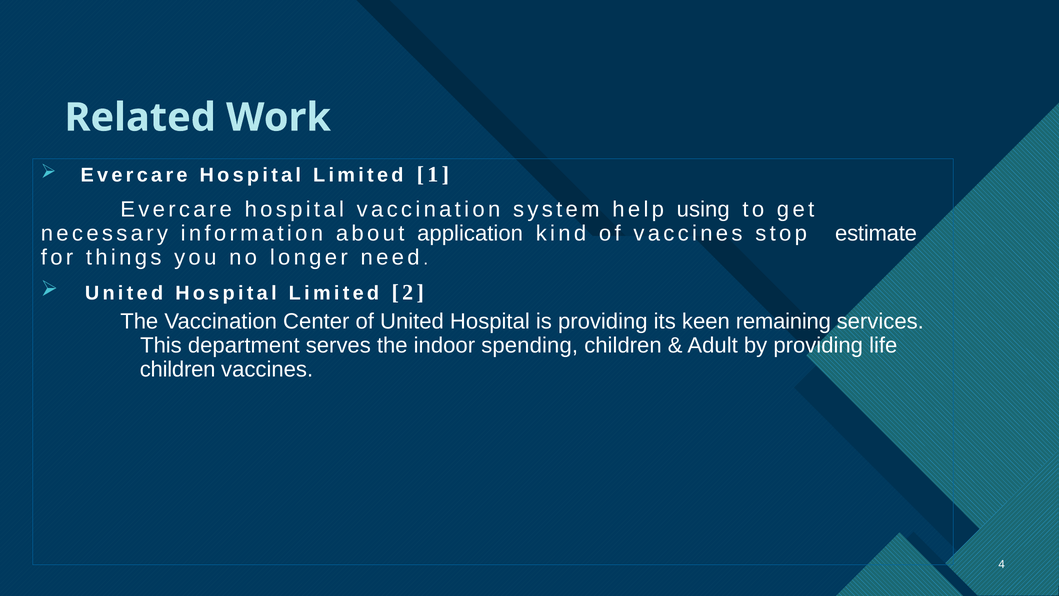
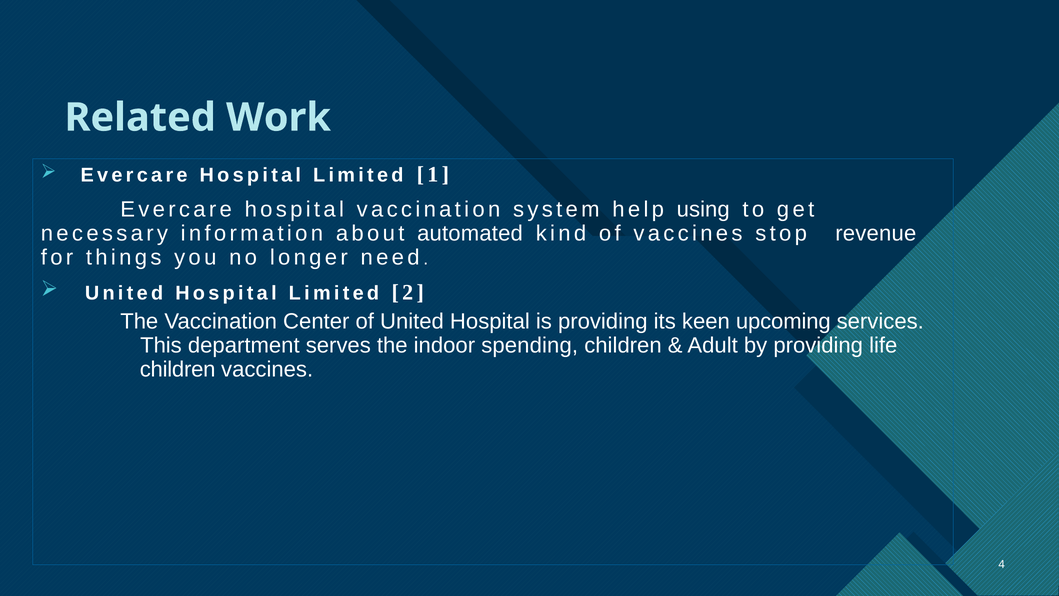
application: application -> automated (470, 233)
estimate: estimate -> revenue (876, 233)
remaining: remaining -> upcoming (783, 321)
